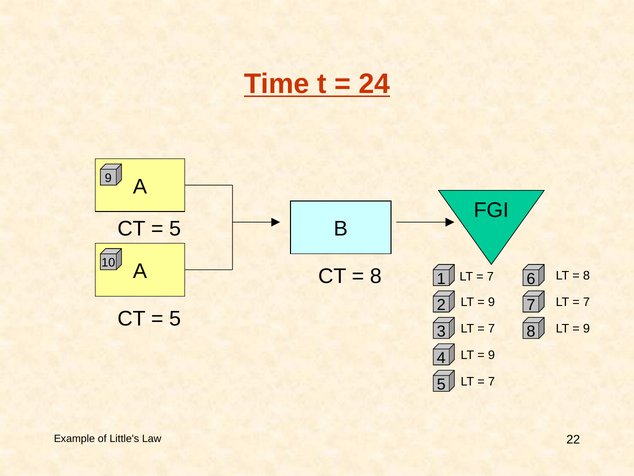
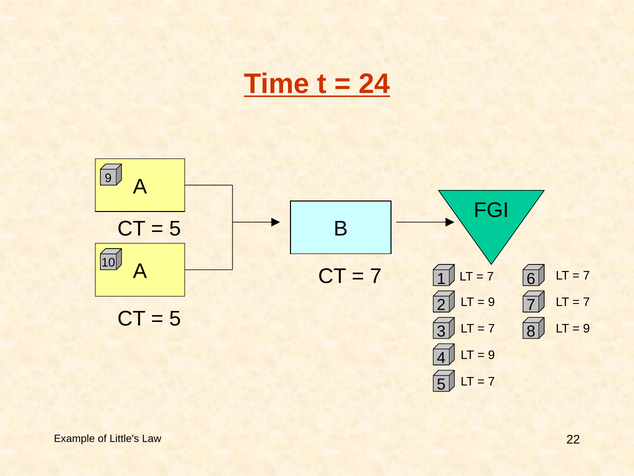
8: 8 -> 7 (376, 276)
8: 8 -> 7 (587, 276)
